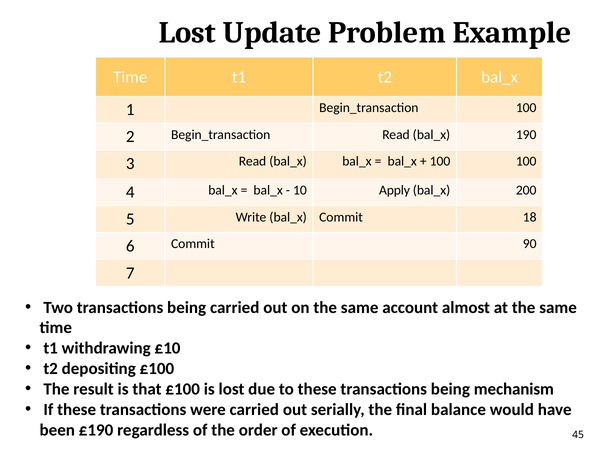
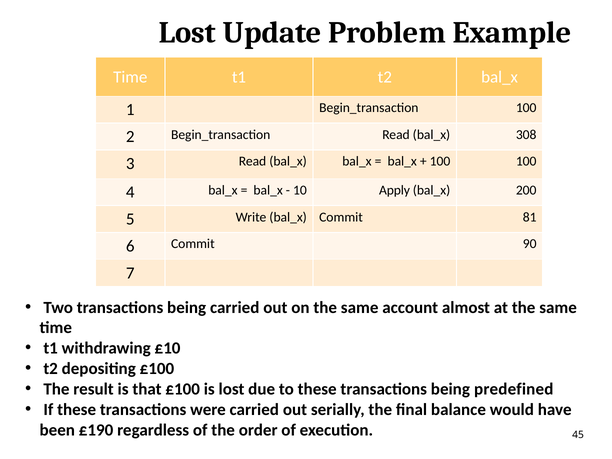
190: 190 -> 308 (526, 135)
18: 18 -> 81 (530, 217)
mechanism: mechanism -> predefined (514, 389)
